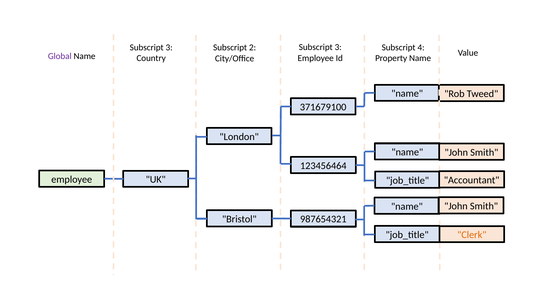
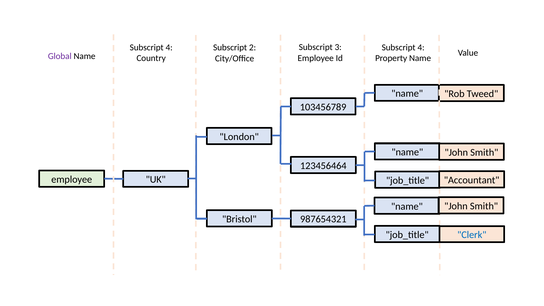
3: 3 -> 4 (169, 47)
371679100: 371679100 -> 103456789 (323, 107)
Clerk colour: orange -> blue (472, 235)
